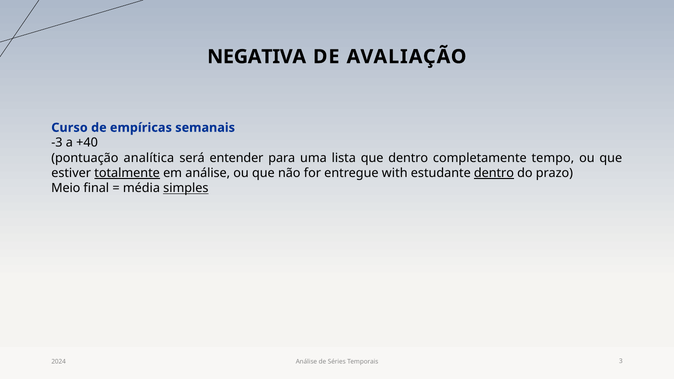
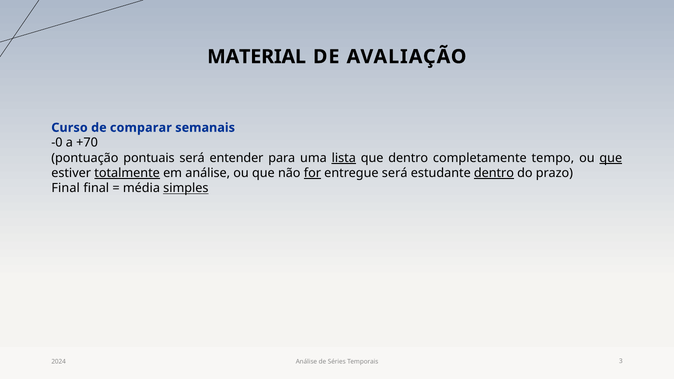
NEGATIVA: NEGATIVA -> MATERIAL (257, 57)
empíricas: empíricas -> comparar (141, 128)
-3: -3 -> -0 (57, 143)
+40: +40 -> +70 (87, 143)
analítica: analítica -> pontuais (149, 158)
lista underline: none -> present (344, 158)
que underline: none -> present (611, 158)
for underline: none -> present (312, 173)
entregue with: with -> será (395, 173)
Meio: Meio -> Final (66, 188)
